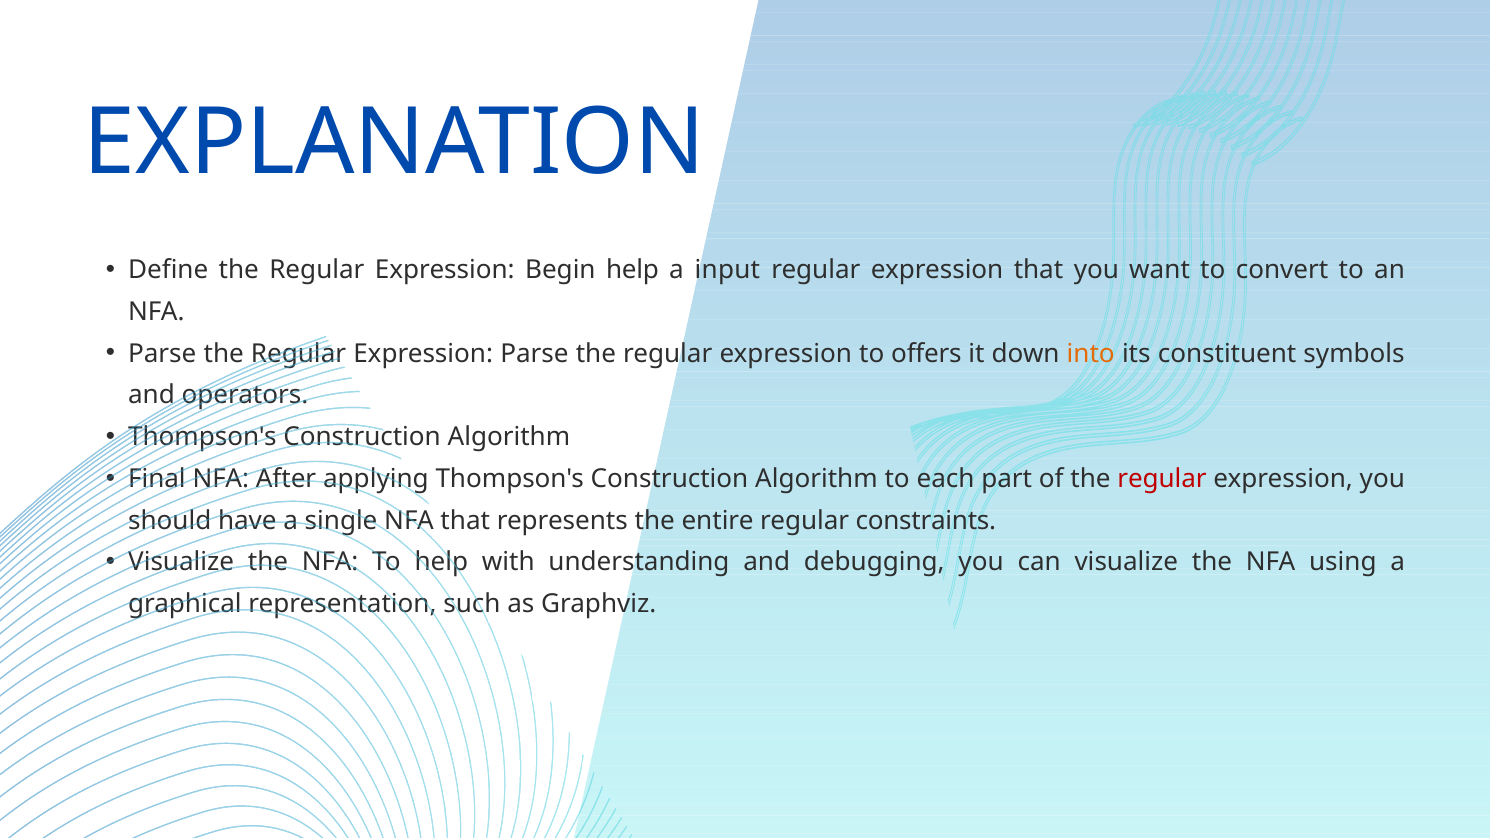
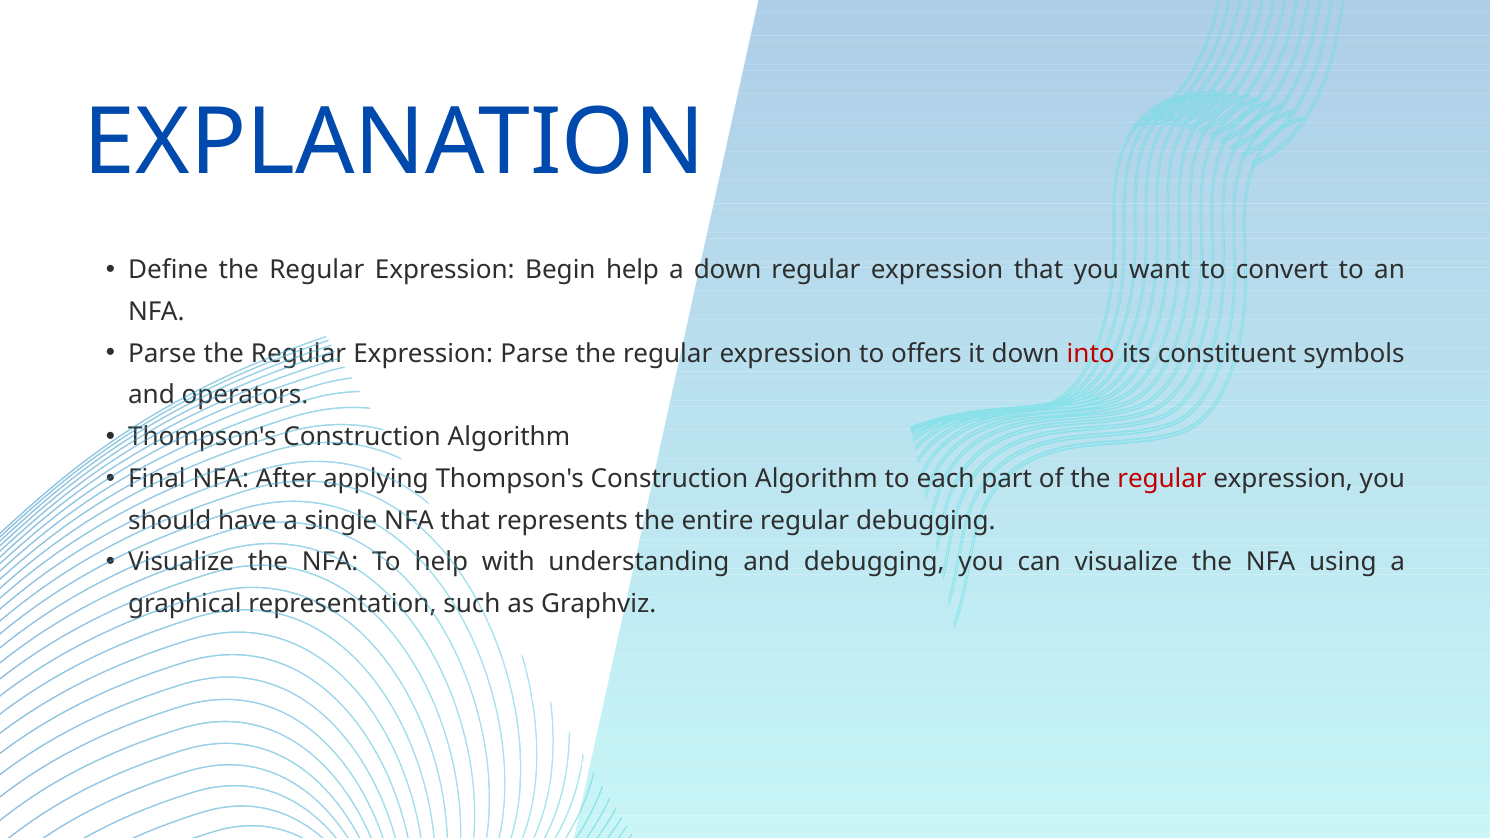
a input: input -> down (728, 270)
into colour: orange -> red (1091, 354)
regular constraints: constraints -> debugging (926, 521)
